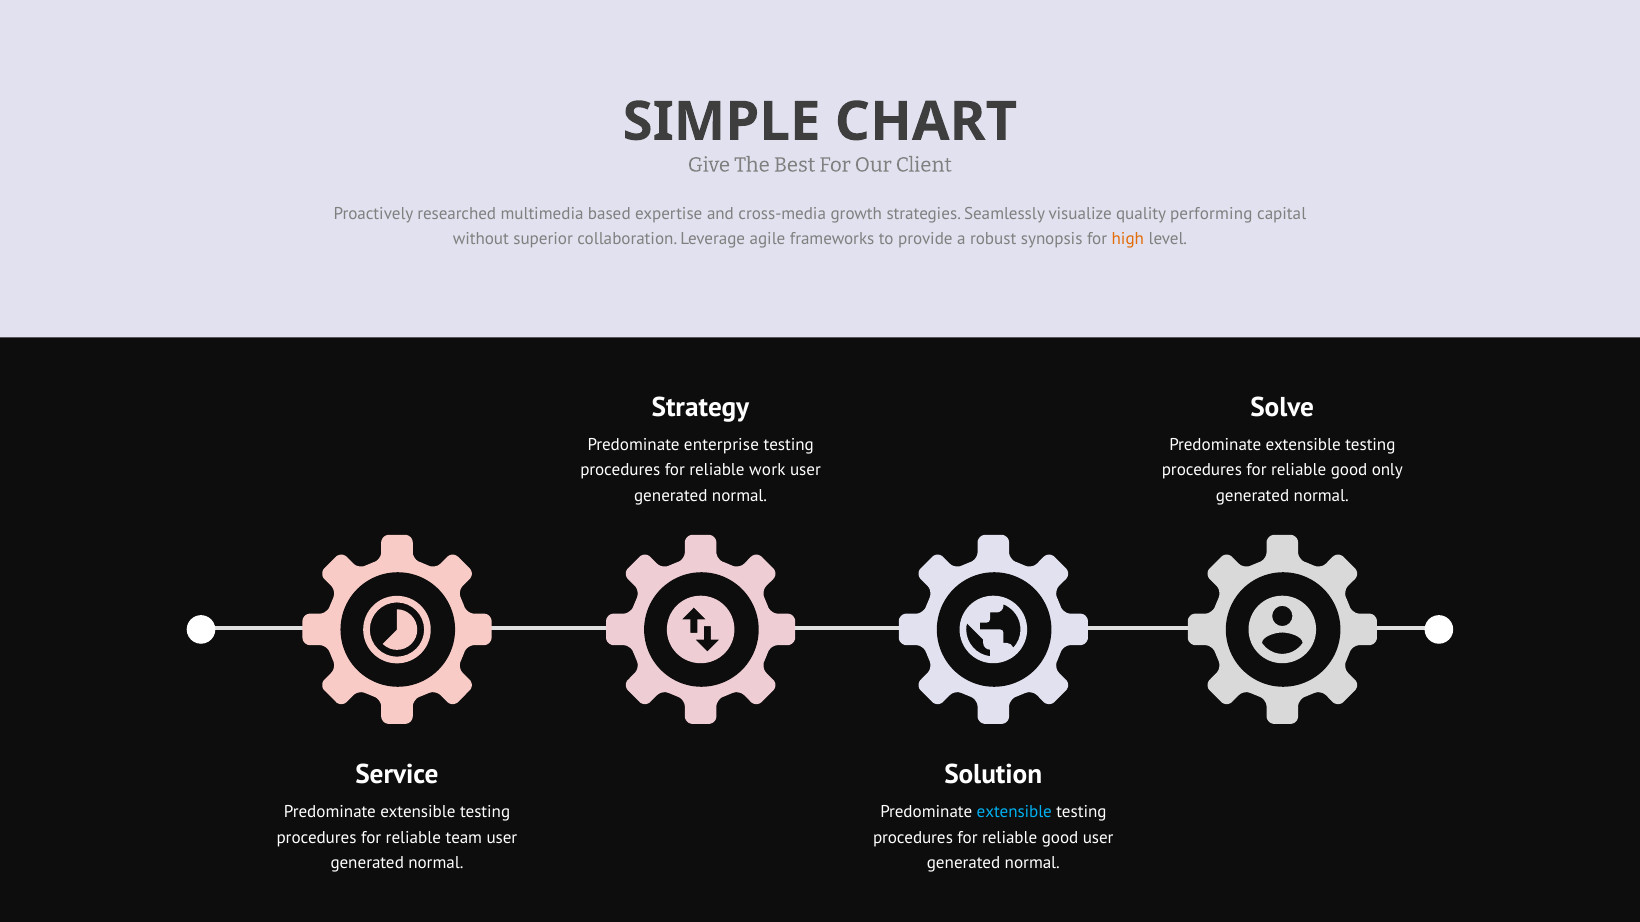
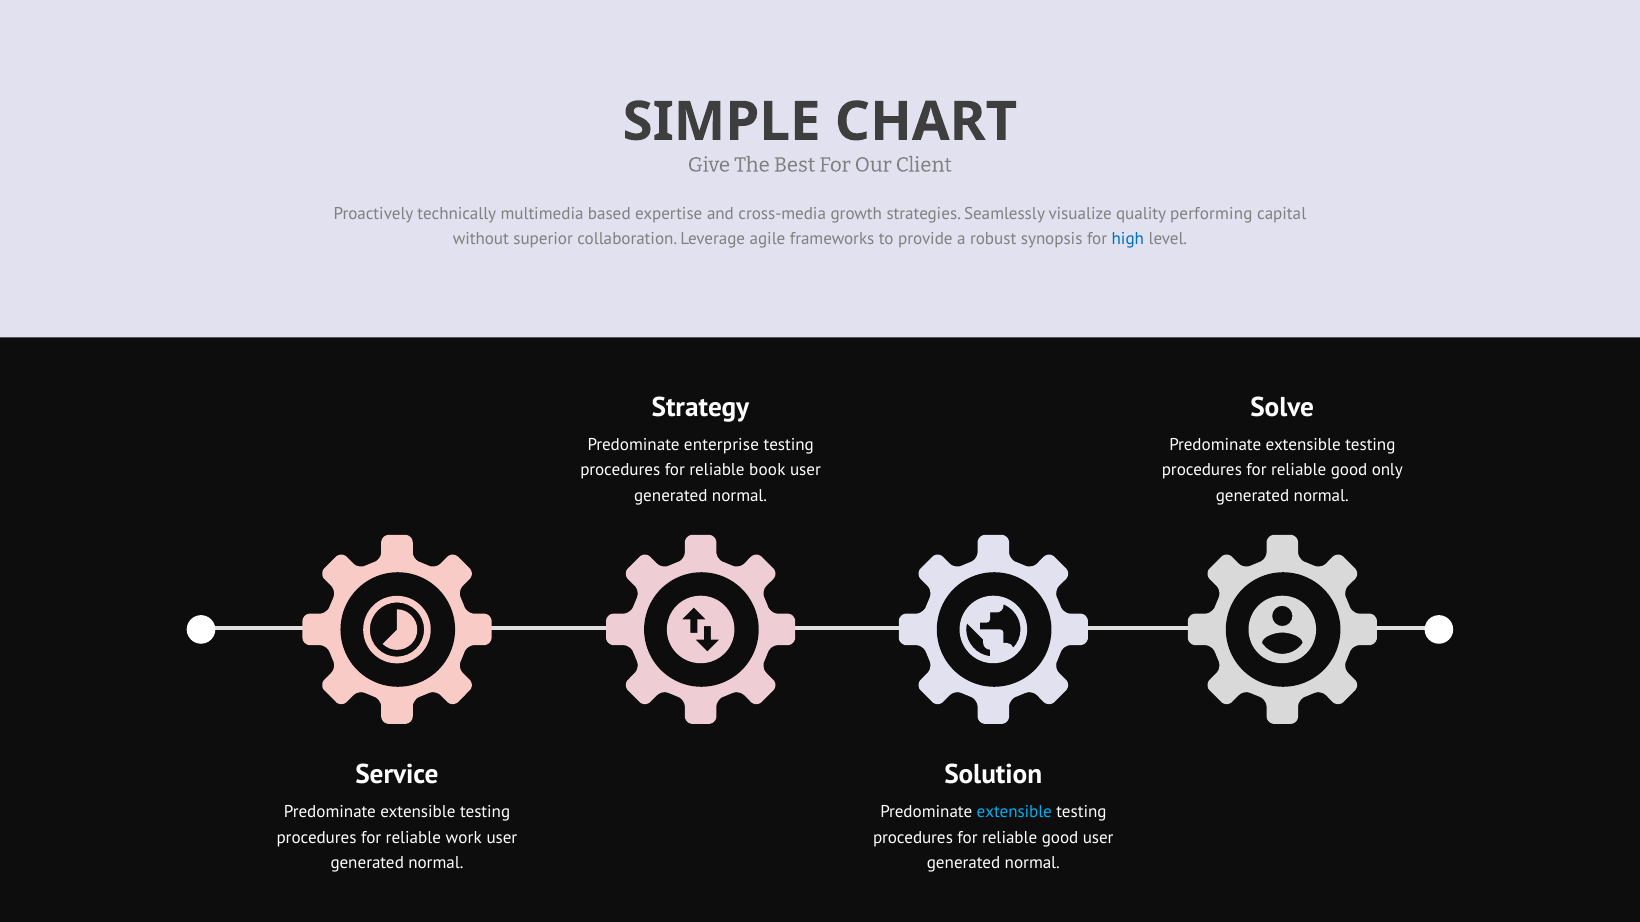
researched: researched -> technically (457, 214)
high colour: orange -> blue (1128, 239)
work: work -> book (767, 471)
team: team -> work (464, 838)
